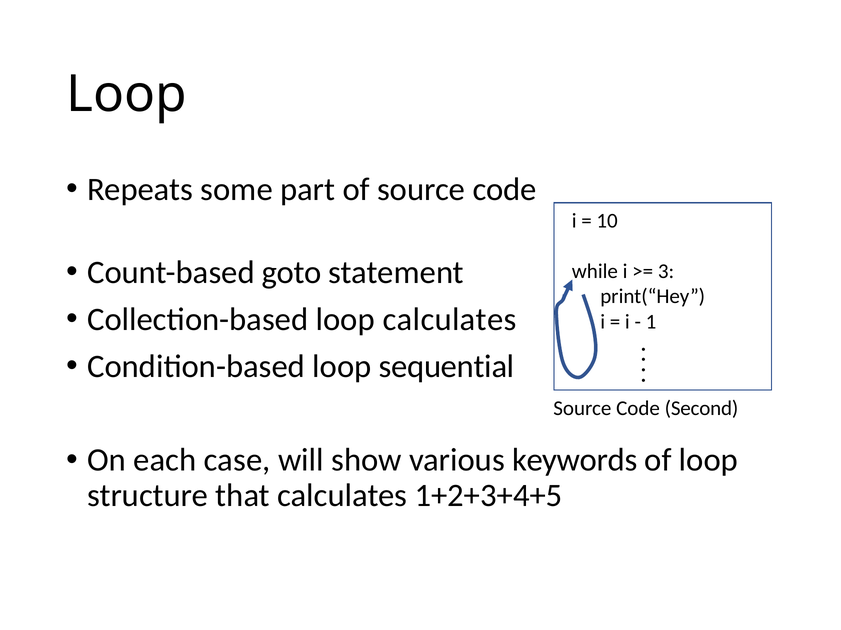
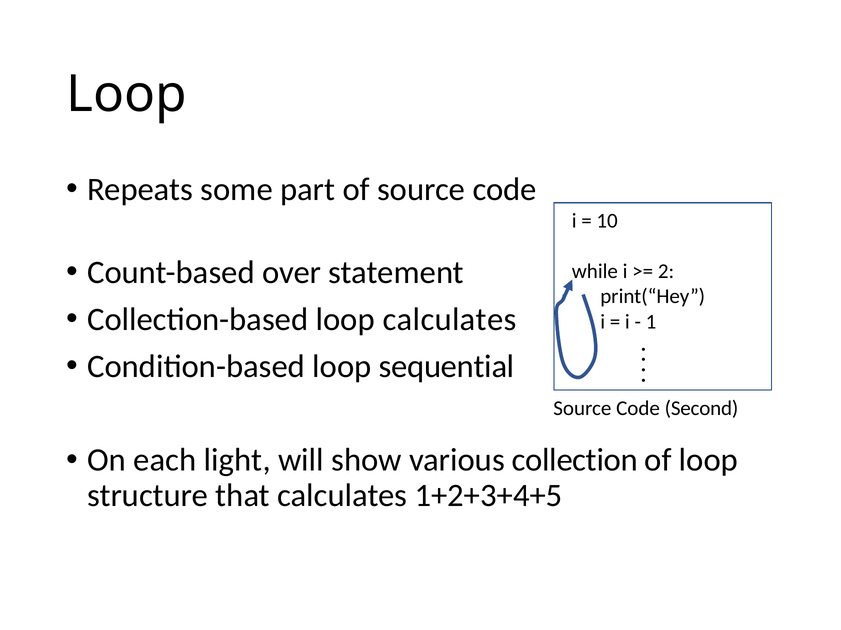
goto: goto -> over (292, 273)
3: 3 -> 2 (666, 272)
case: case -> light (237, 461)
keywords: keywords -> collection (575, 461)
